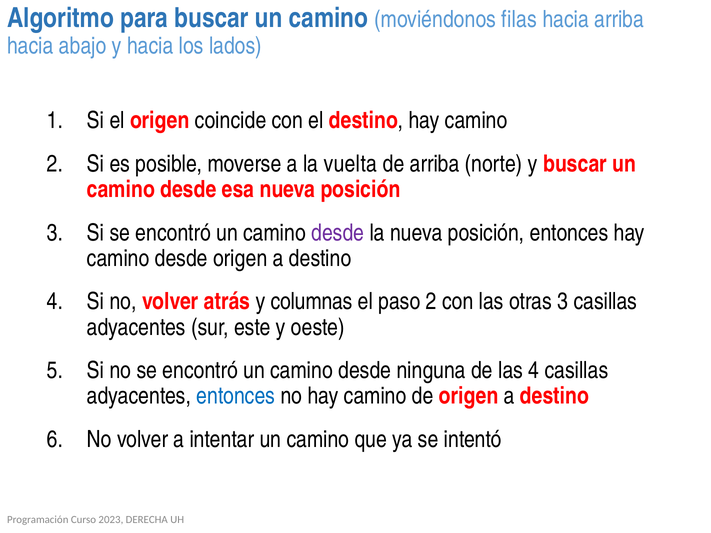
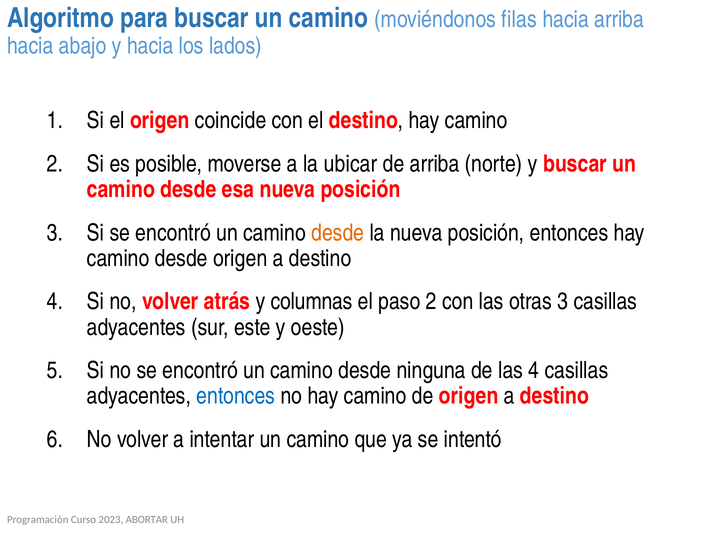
vuelta: vuelta -> ubicar (351, 164)
desde colour: purple -> orange (338, 233)
DERECHA: DERECHA -> ABORTAR (147, 520)
